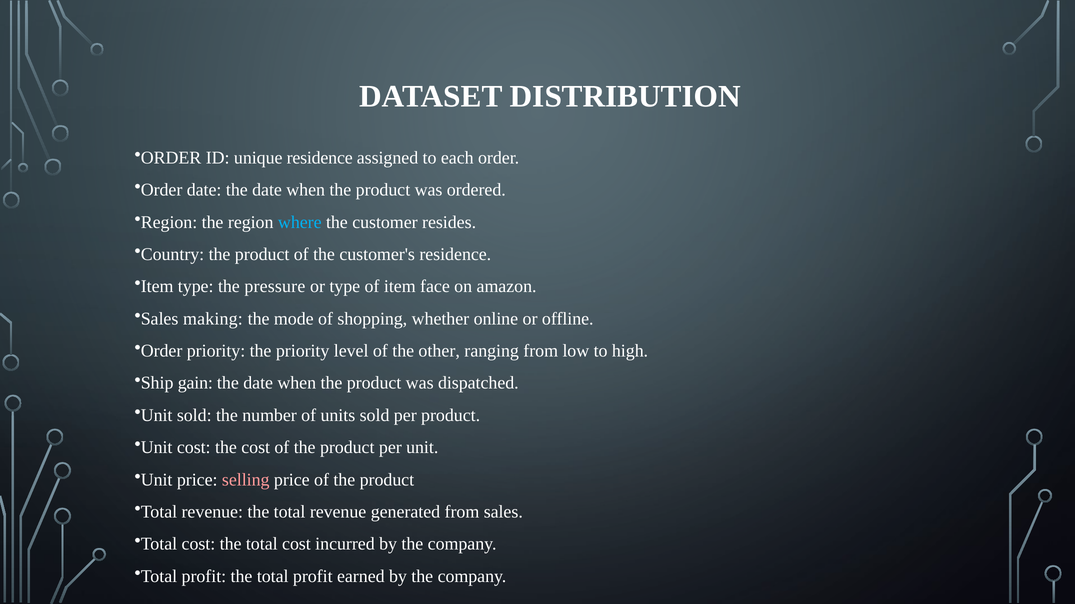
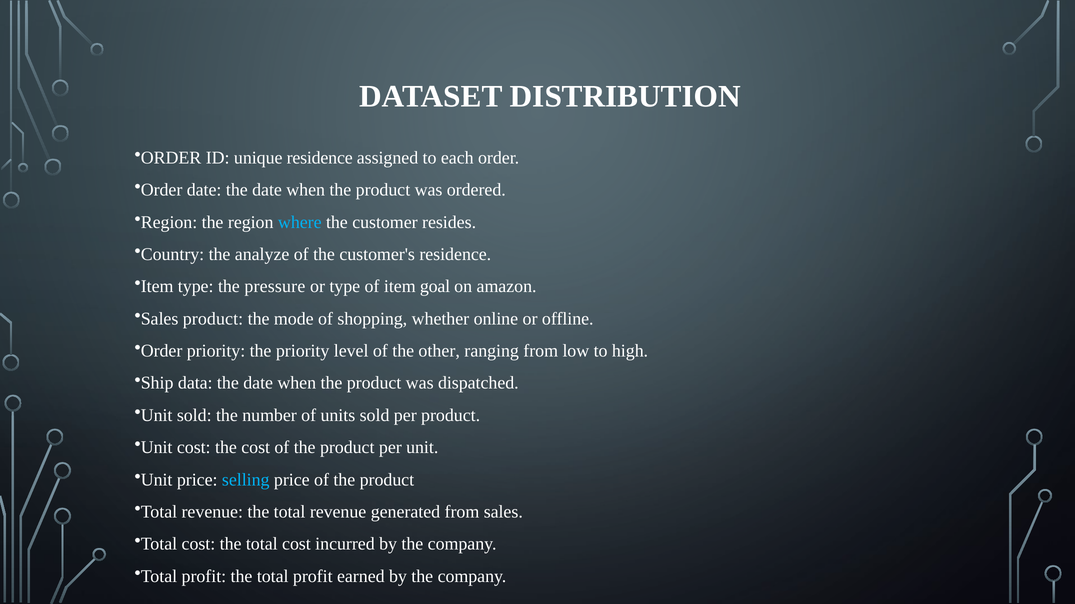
Country the product: product -> analyze (262, 255)
face: face -> goal (435, 287)
Sales making: making -> product (213, 319)
gain: gain -> data (195, 384)
selling colour: pink -> light blue (246, 480)
